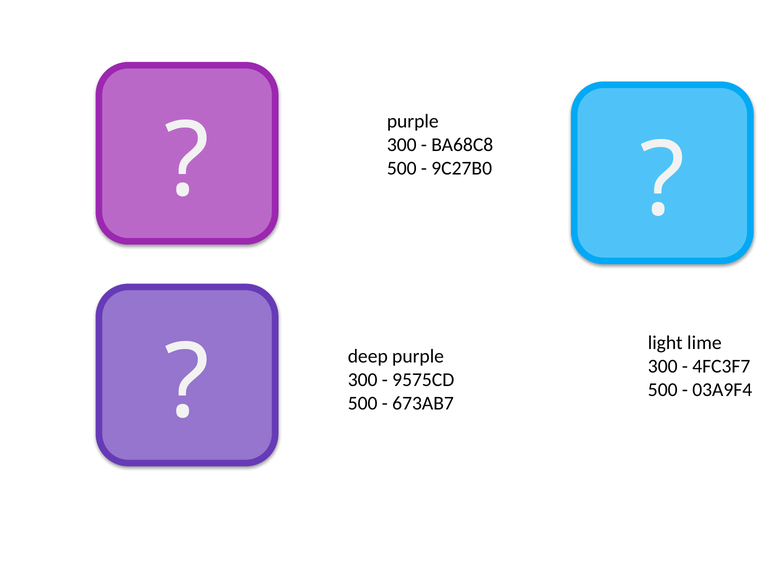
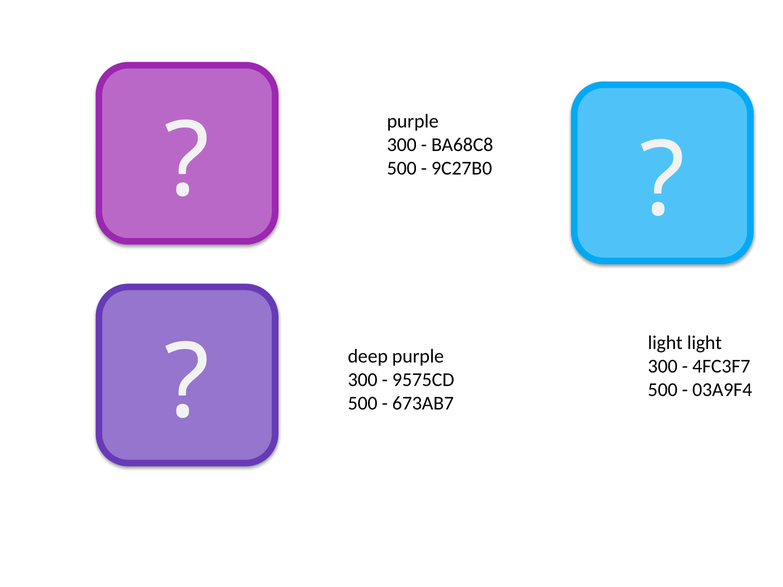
light lime: lime -> light (704, 343)
